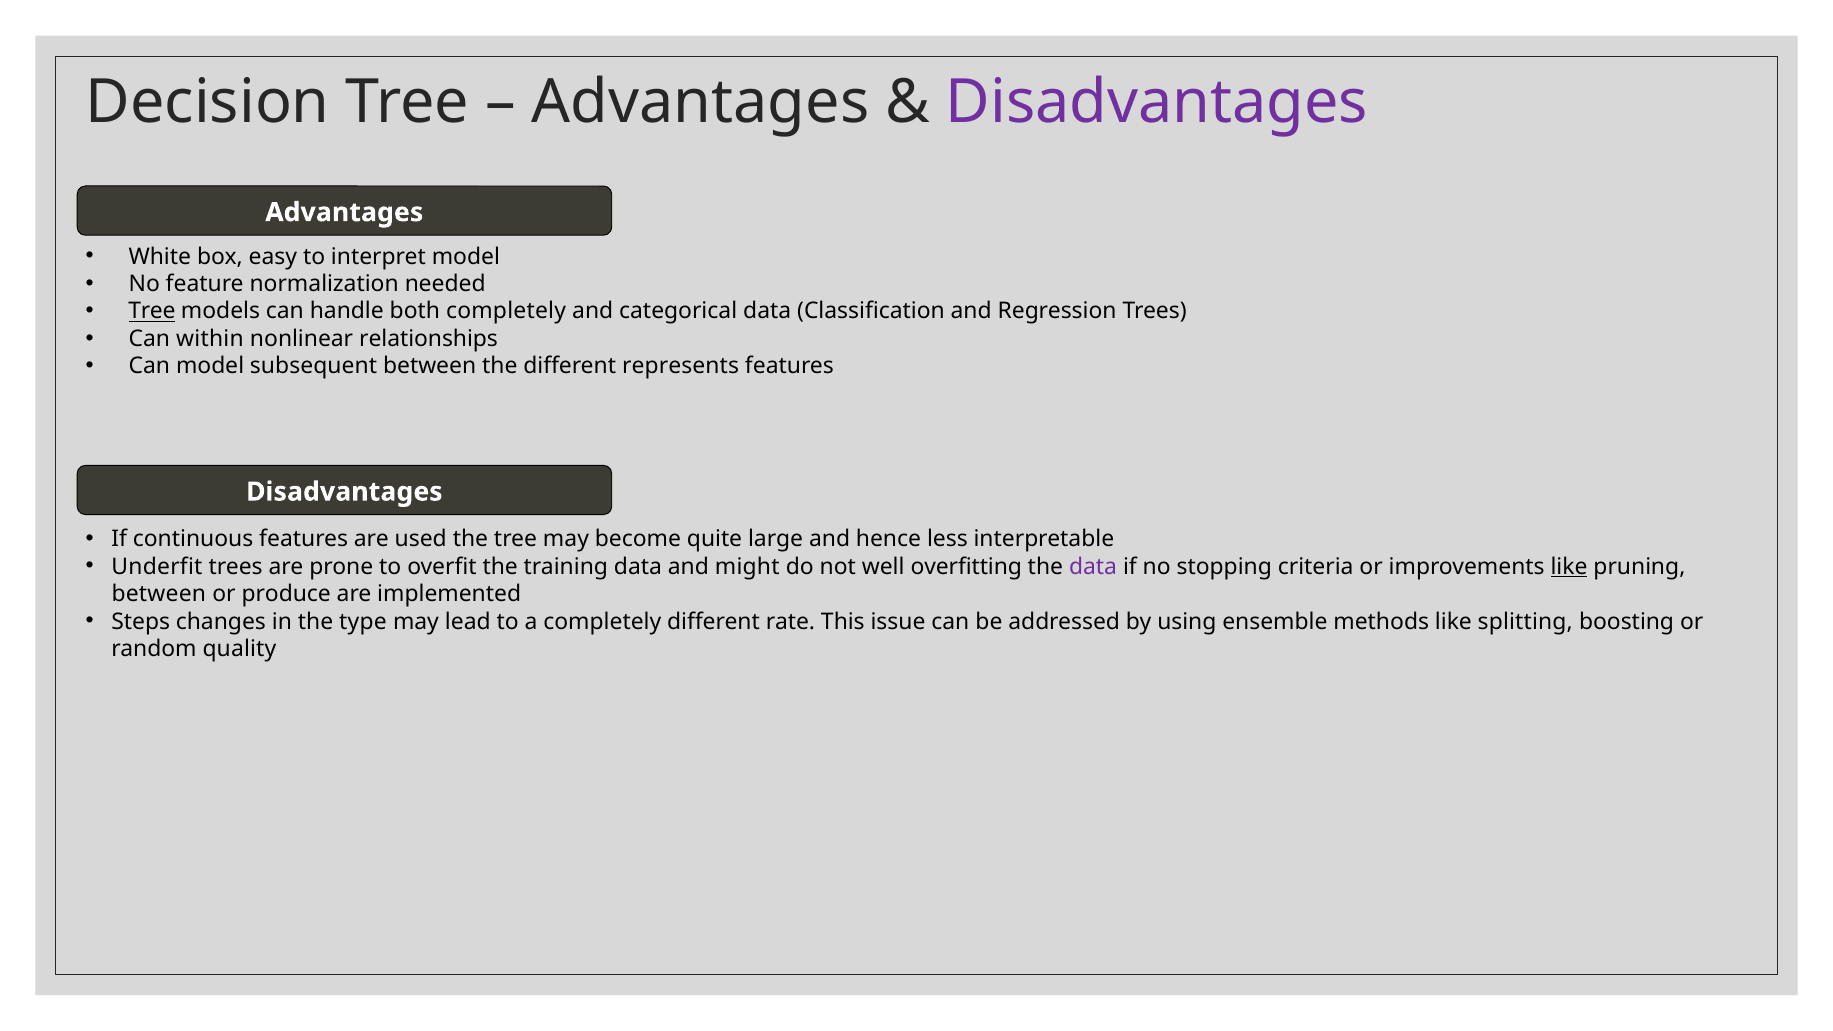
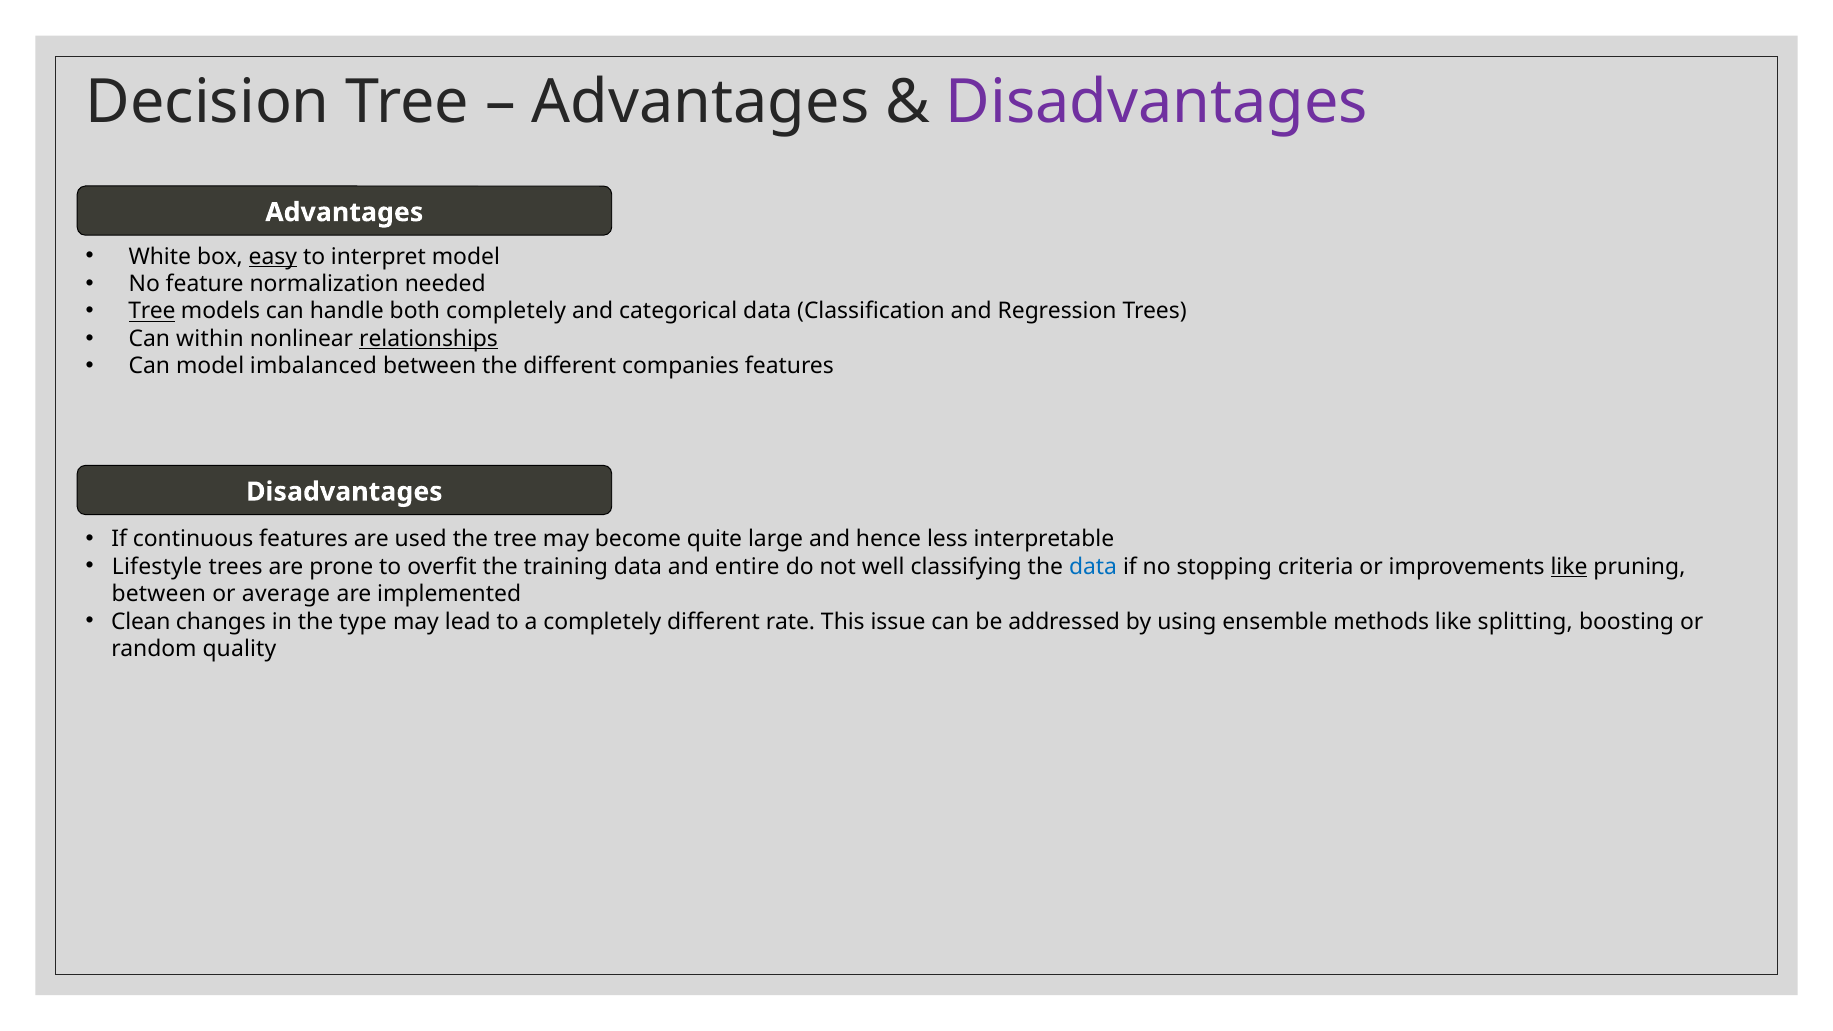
easy underline: none -> present (273, 256)
relationships underline: none -> present (429, 339)
subsequent: subsequent -> imbalanced (313, 366)
represents: represents -> companies (681, 366)
Underfit: Underfit -> Lifestyle (157, 567)
might: might -> entire (747, 567)
overfitting: overfitting -> classifying (966, 567)
data colour: purple -> blue (1093, 567)
produce: produce -> average (286, 594)
Steps: Steps -> Clean (141, 622)
